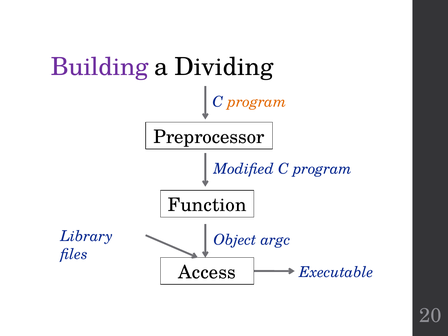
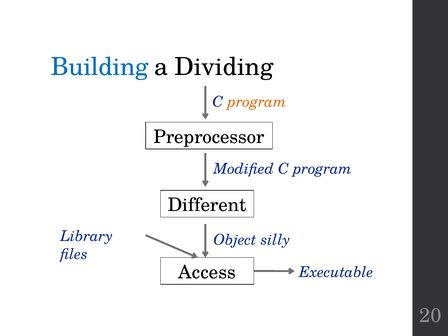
Building colour: purple -> blue (100, 67)
Function: Function -> Different (207, 205)
argc: argc -> silly (276, 240)
